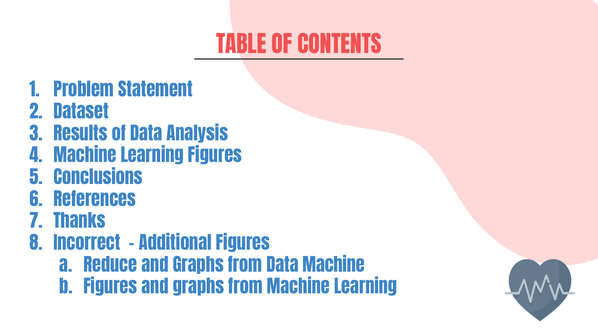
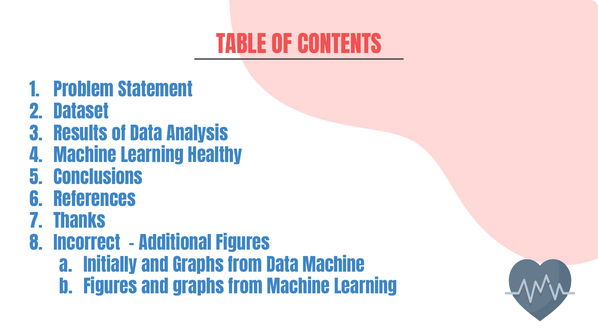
Learning Figures: Figures -> Healthy (215, 156)
Reduce: Reduce -> Initially (110, 266)
